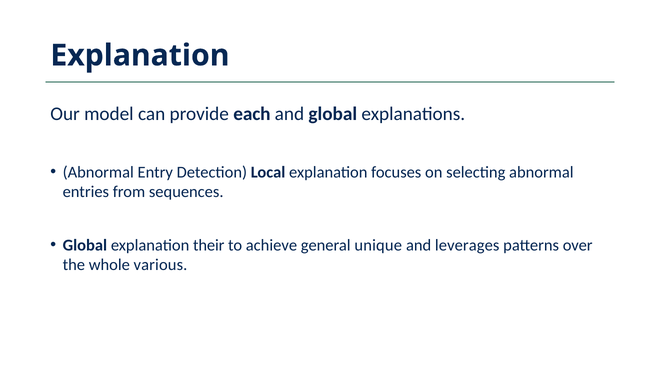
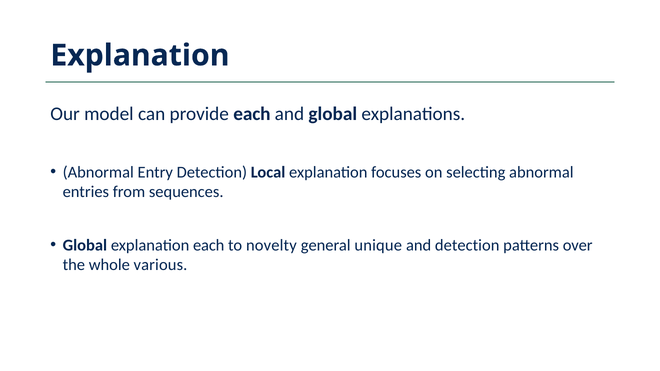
explanation their: their -> each (209, 245)
achieve: achieve -> novelty (271, 245)
and leverages: leverages -> detection (467, 245)
